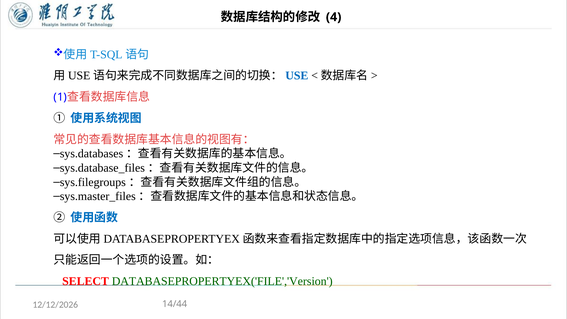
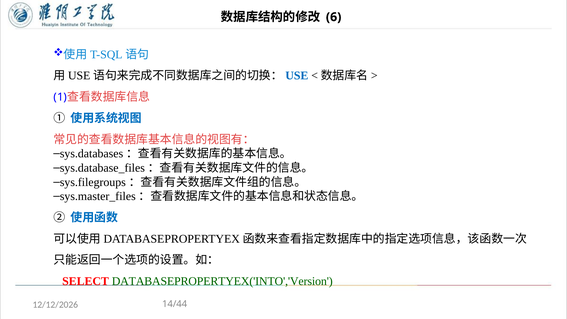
4: 4 -> 6 (334, 17)
DATABASEPROPERTYEX('FILE','Version: DATABASEPROPERTYEX('FILE','Version -> DATABASEPROPERTYEX('INTO','Version (222, 281)
